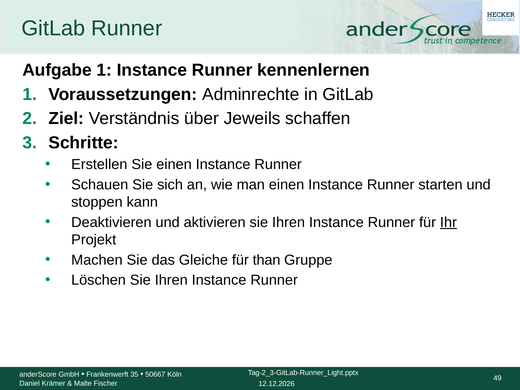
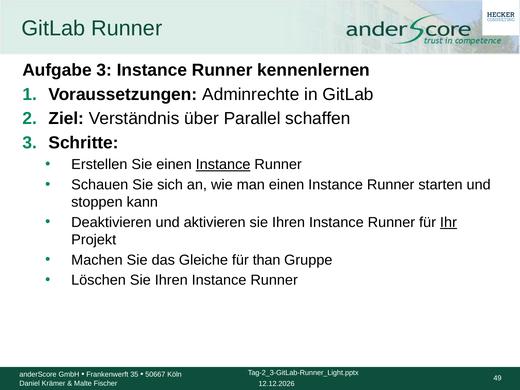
Aufgabe 1: 1 -> 3 (104, 70)
Jeweils: Jeweils -> Parallel (252, 119)
Instance underline: none -> present (223, 165)
